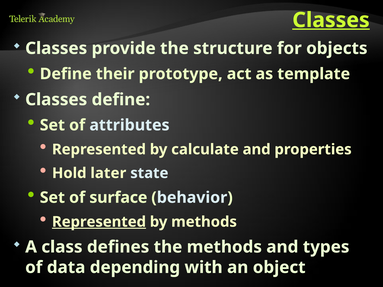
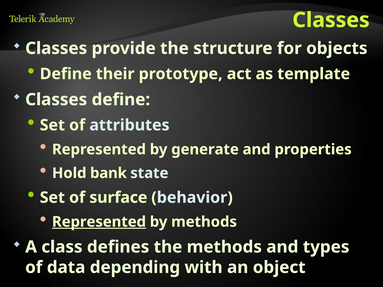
Classes underline: present -> none (331, 20)
calculate: calculate -> generate (205, 150)
later: later -> bank (108, 173)
